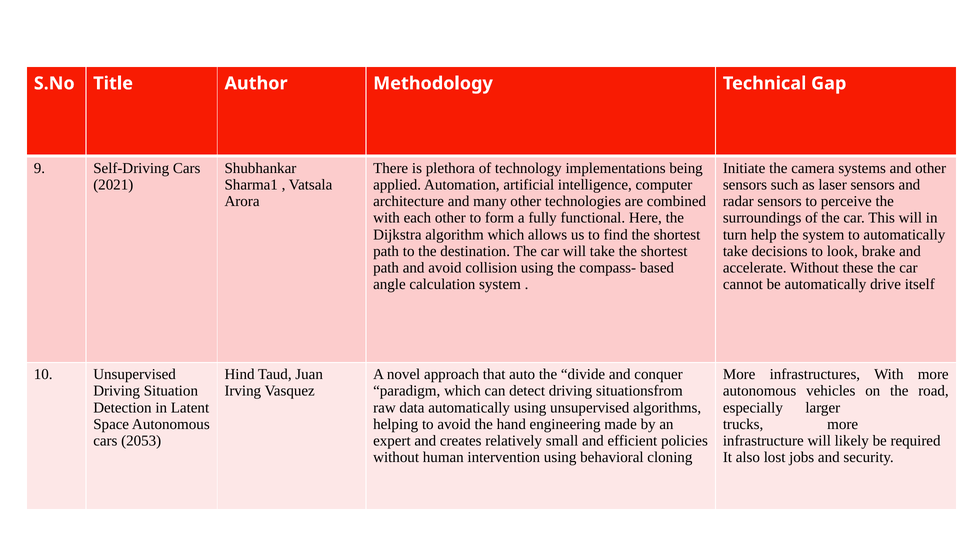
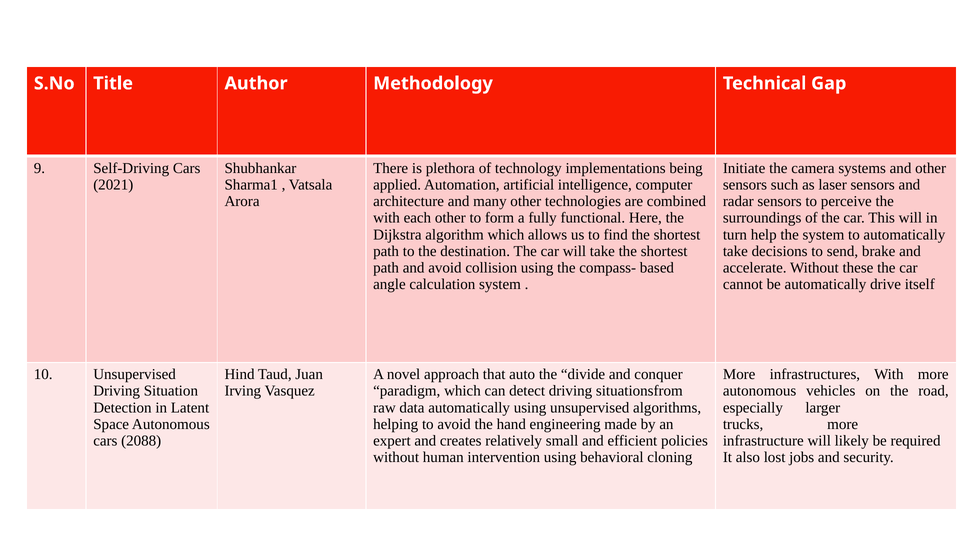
look: look -> send (843, 251)
2053: 2053 -> 2088 (141, 441)
